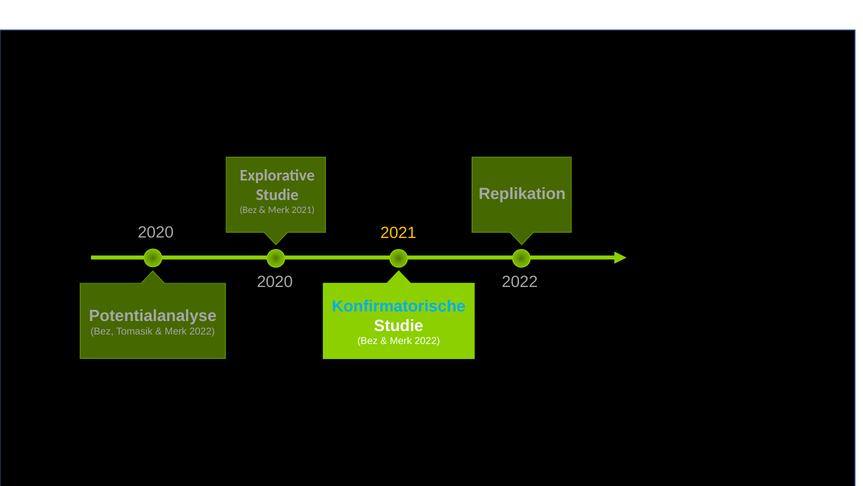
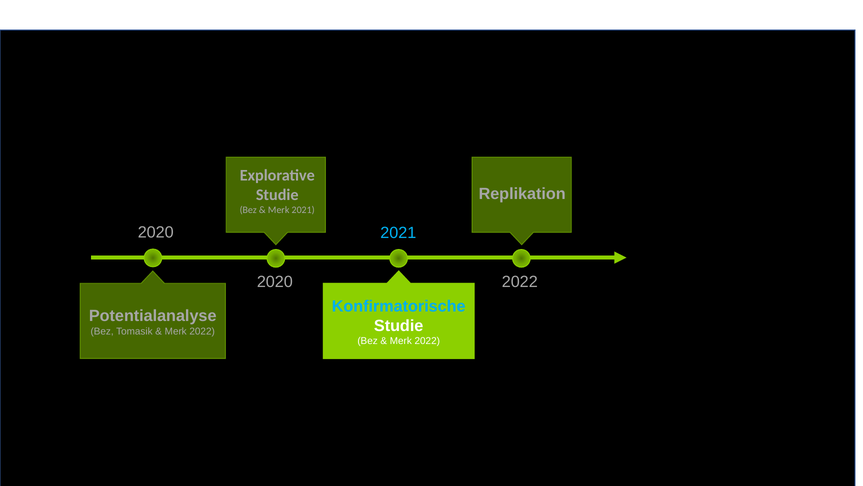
2021 colour: yellow -> light blue (398, 233)
